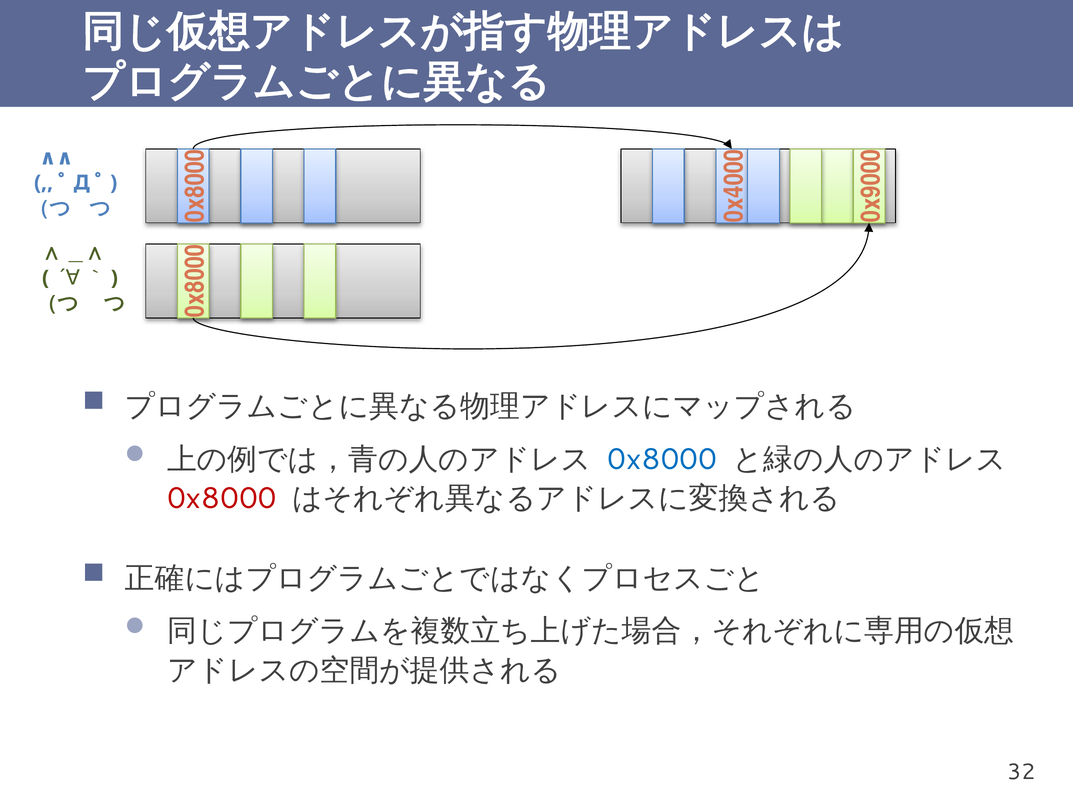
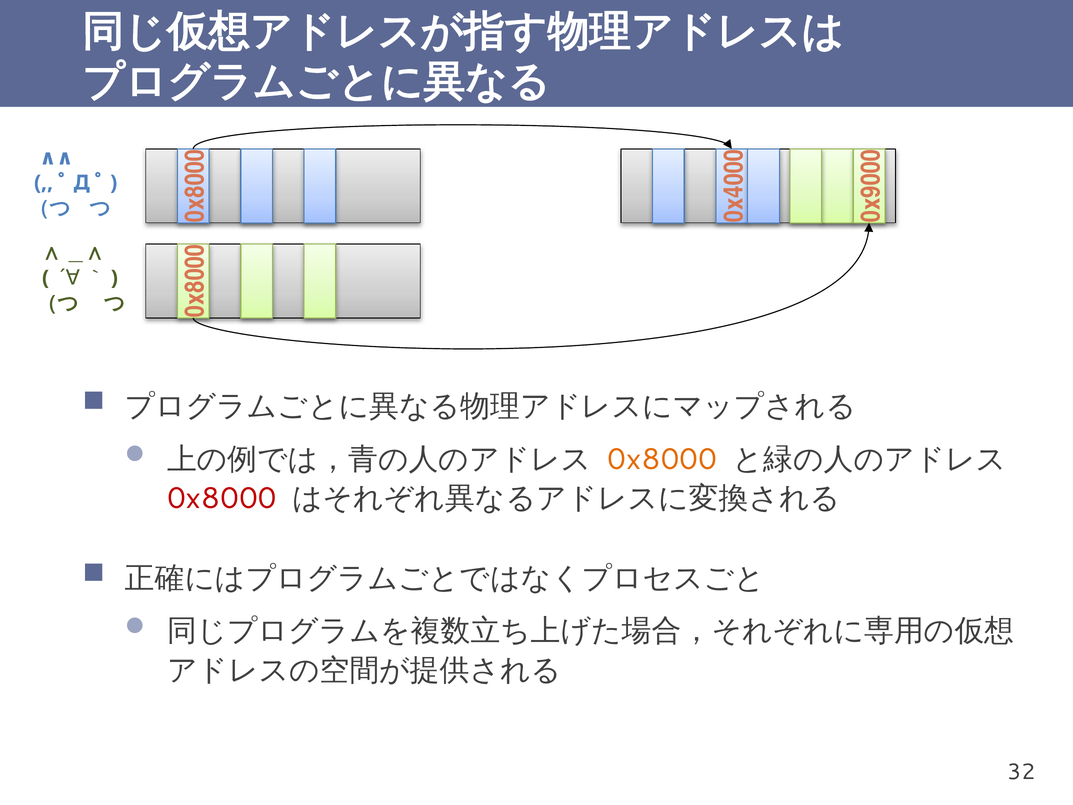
0x8000 colour: blue -> orange (662, 459)
